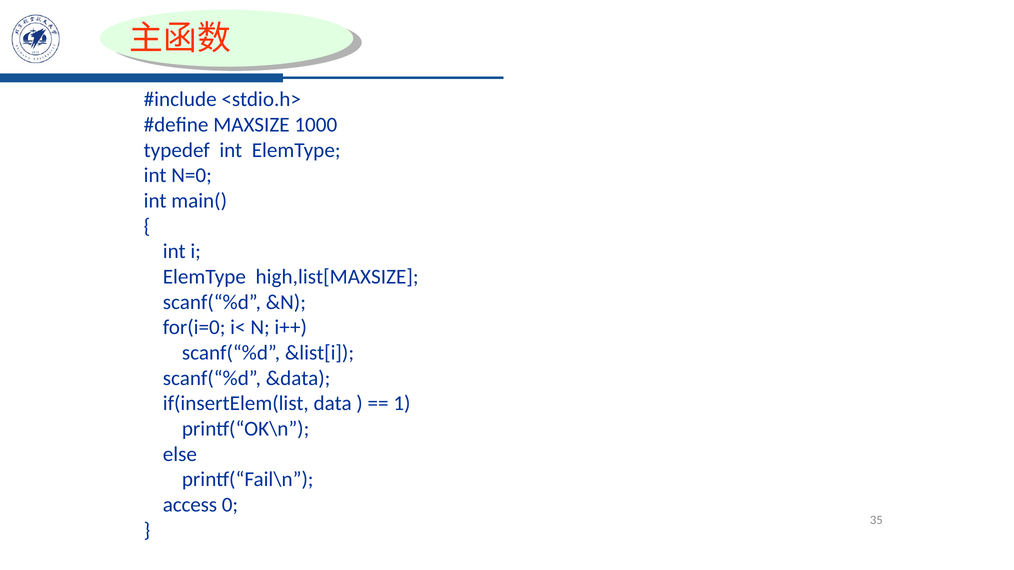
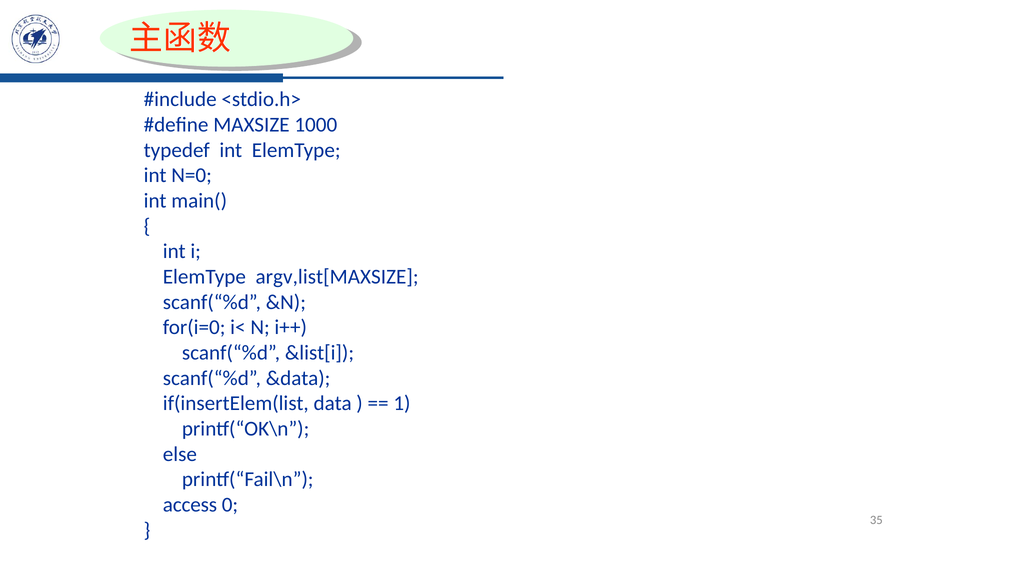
high,list[MAXSIZE: high,list[MAXSIZE -> argv,list[MAXSIZE (337, 277)
